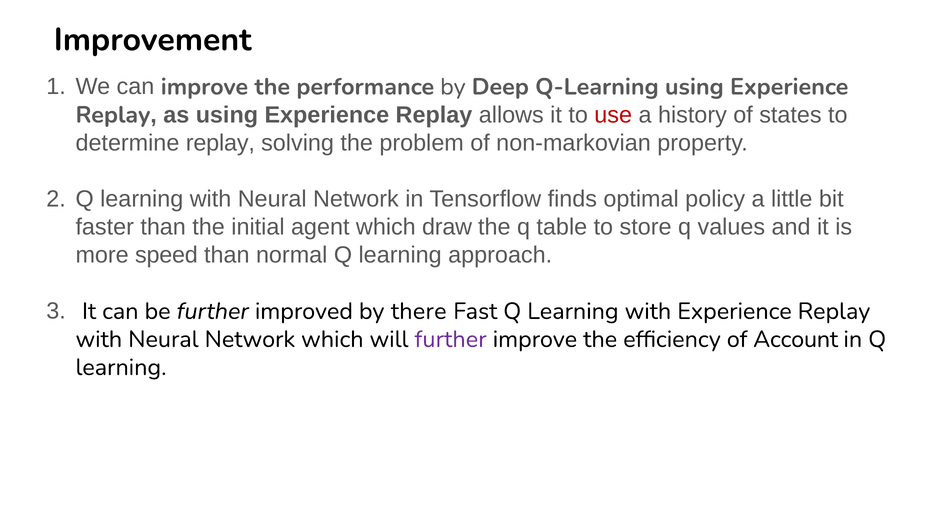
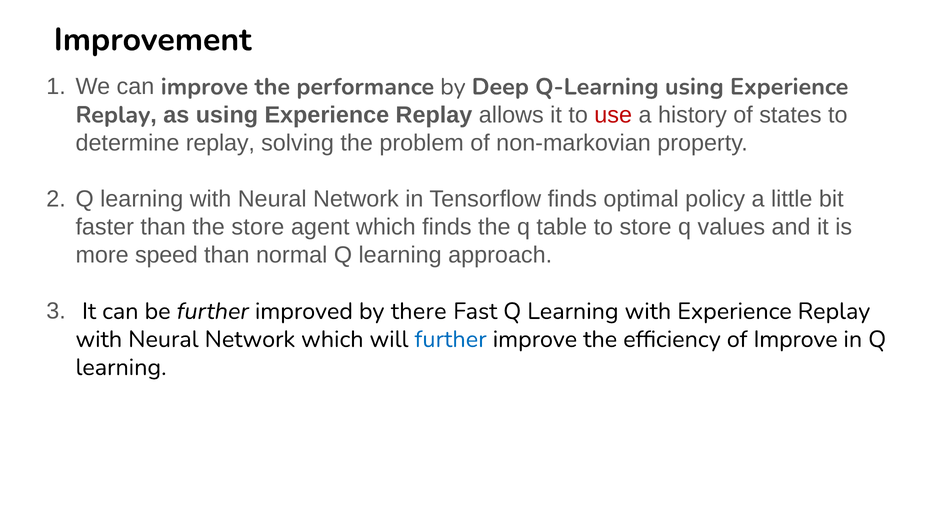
the initial: initial -> store (258, 227)
which draw: draw -> finds (447, 227)
further colour: purple -> blue (451, 339)
of Account: Account -> Improve (796, 339)
